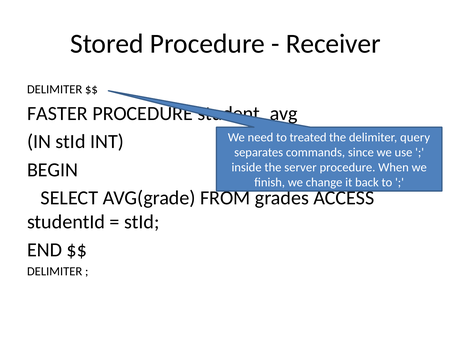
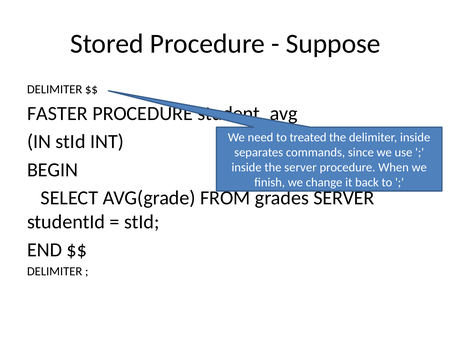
Receiver: Receiver -> Suppose (333, 44)
delimiter query: query -> inside (415, 138)
grades ACCESS: ACCESS -> SERVER (344, 198)
